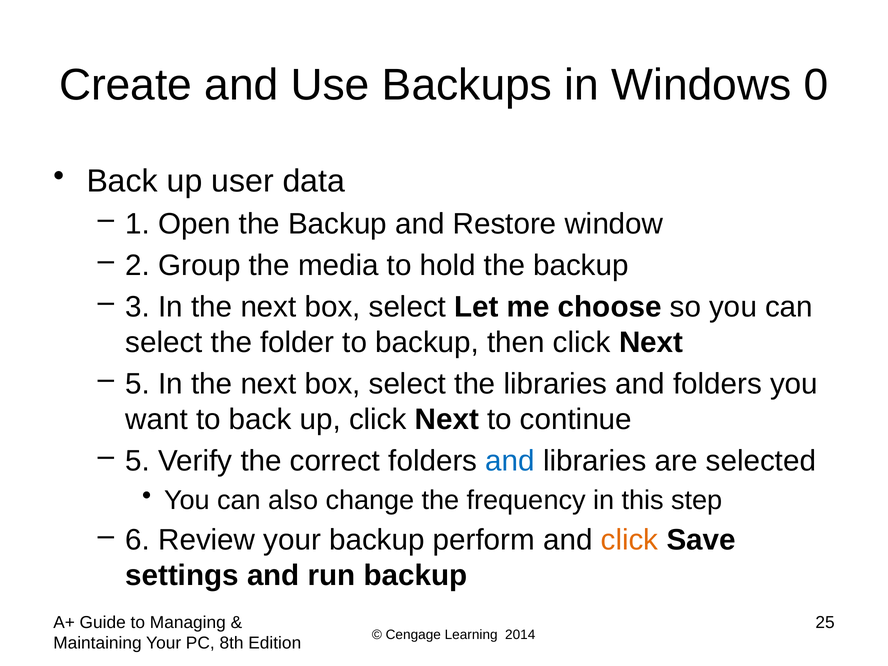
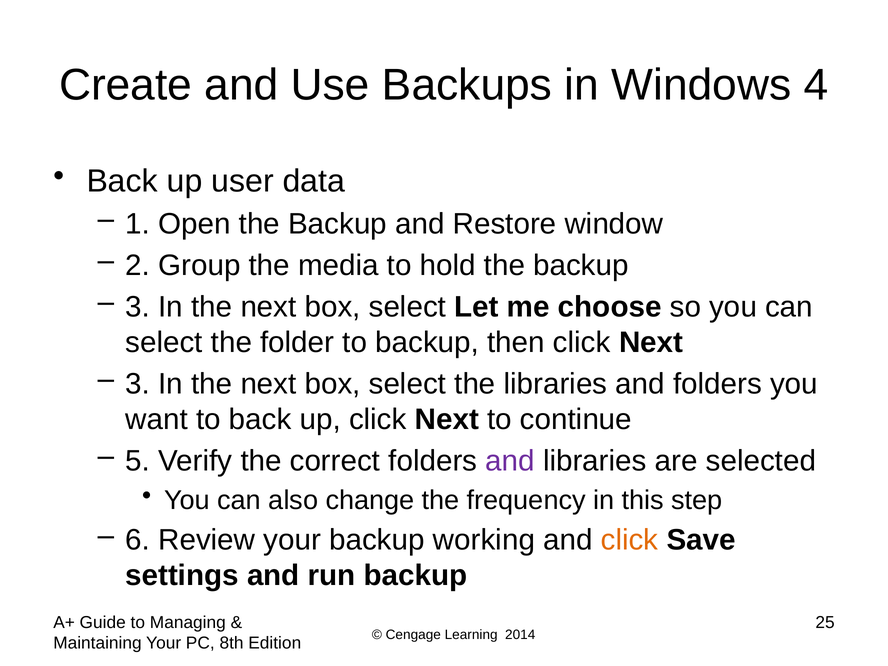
0: 0 -> 4 (816, 85)
5: 5 -> 3 (138, 384)
and colour: blue -> purple (510, 461)
perform: perform -> working (484, 540)
